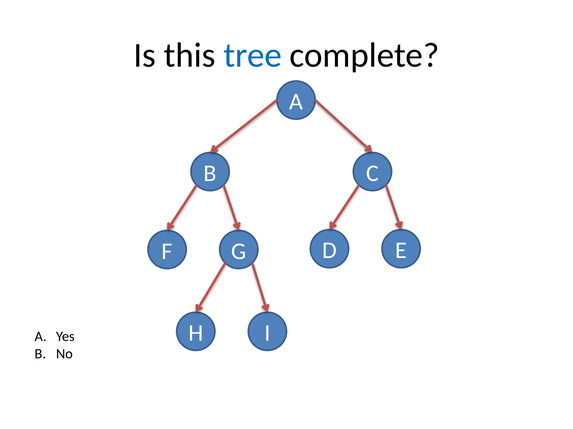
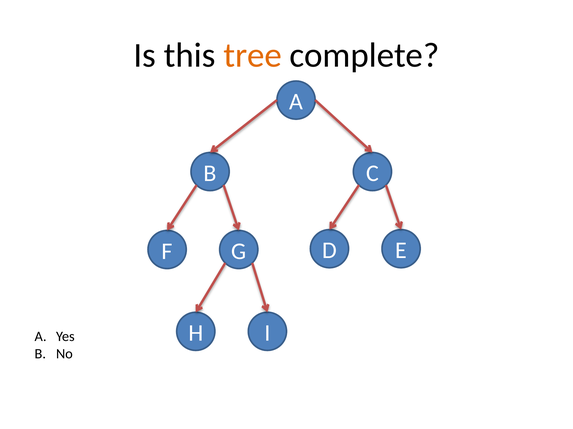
tree colour: blue -> orange (253, 55)
